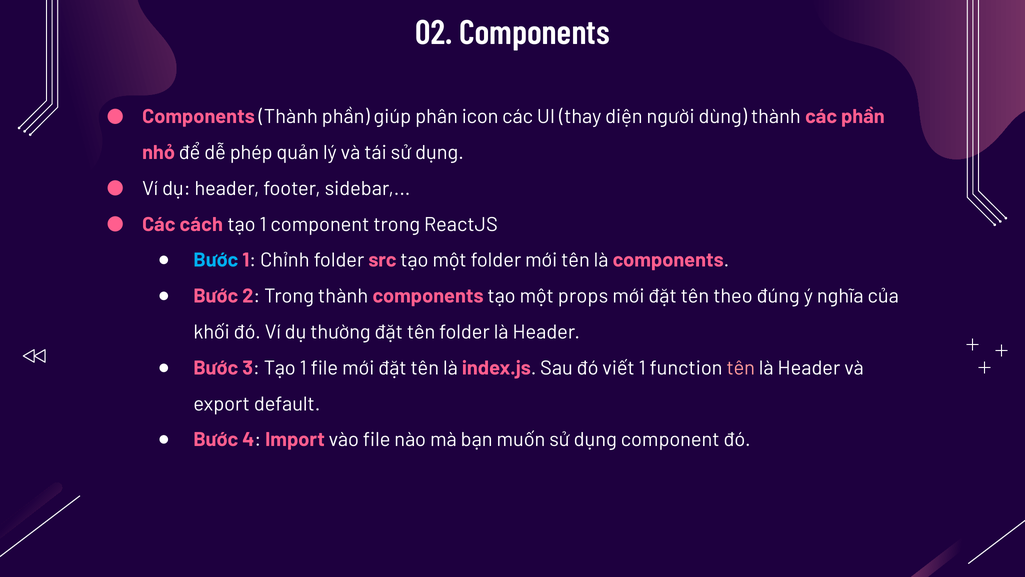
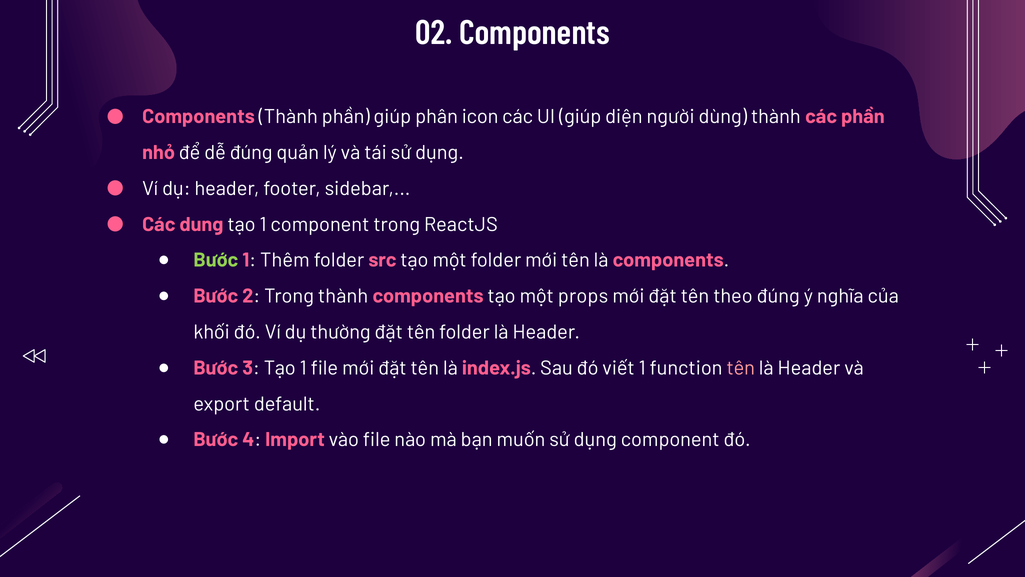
UI thay: thay -> giúp (580, 117)
dễ phép: phép -> đúng (251, 153)
cách: cách -> dung (201, 224)
Bước colour: light blue -> light green (216, 260)
Chỉnh: Chỉnh -> Thêm (285, 260)
